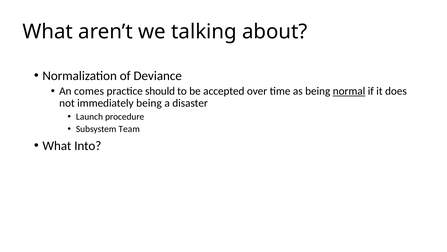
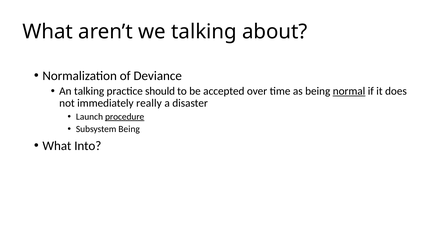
An comes: comes -> talking (89, 91)
immediately being: being -> really (149, 103)
procedure underline: none -> present (125, 116)
Subsystem Team: Team -> Being (129, 129)
